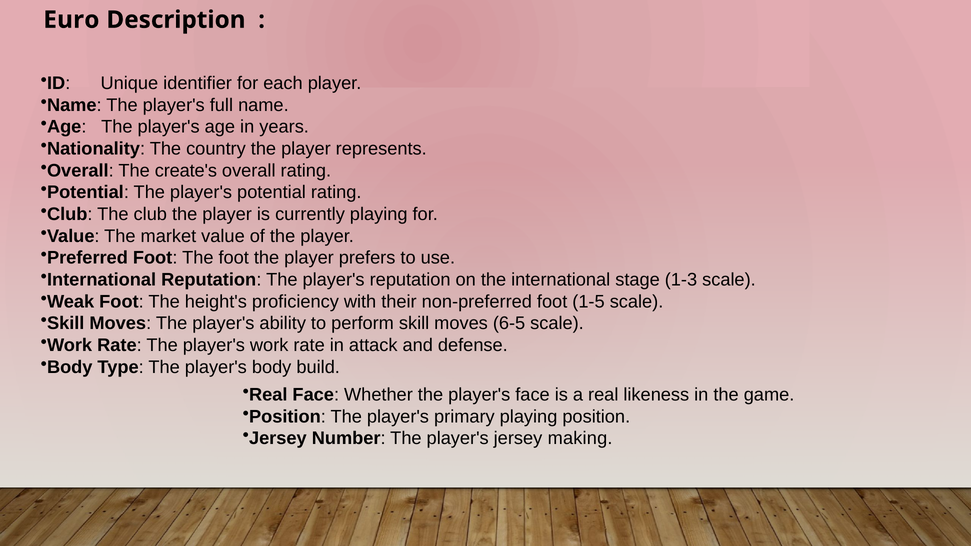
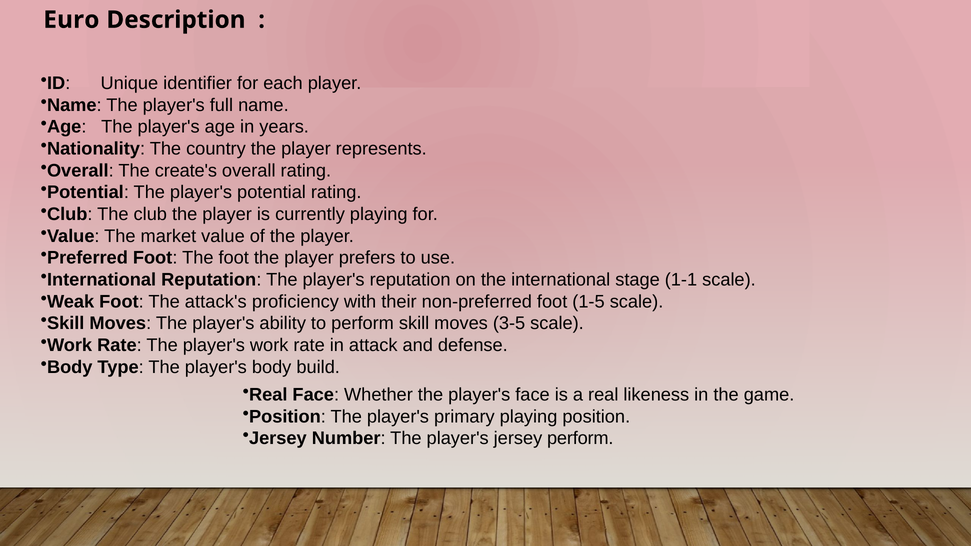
1-3: 1-3 -> 1-1 (681, 280)
height's: height's -> attack's (216, 302)
6-5: 6-5 -> 3-5 (509, 324)
jersey making: making -> perform (580, 439)
